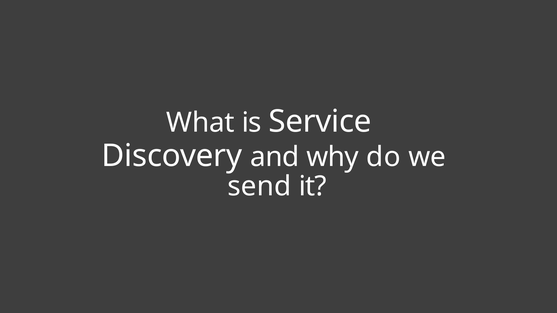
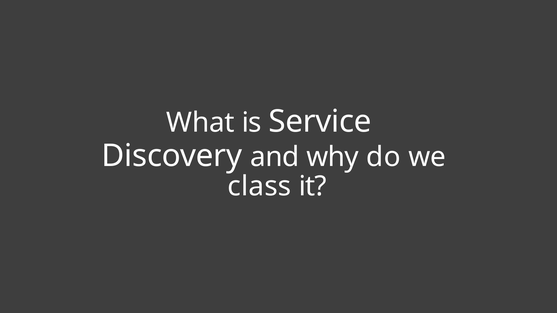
send: send -> class (259, 186)
